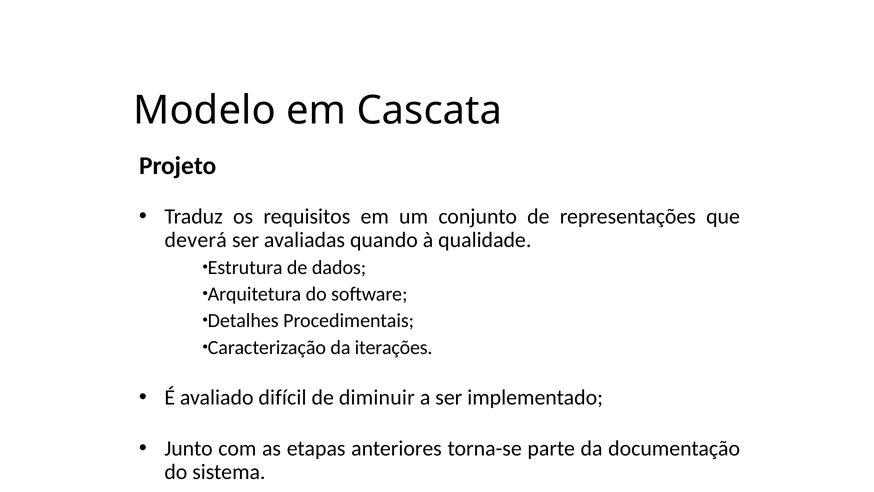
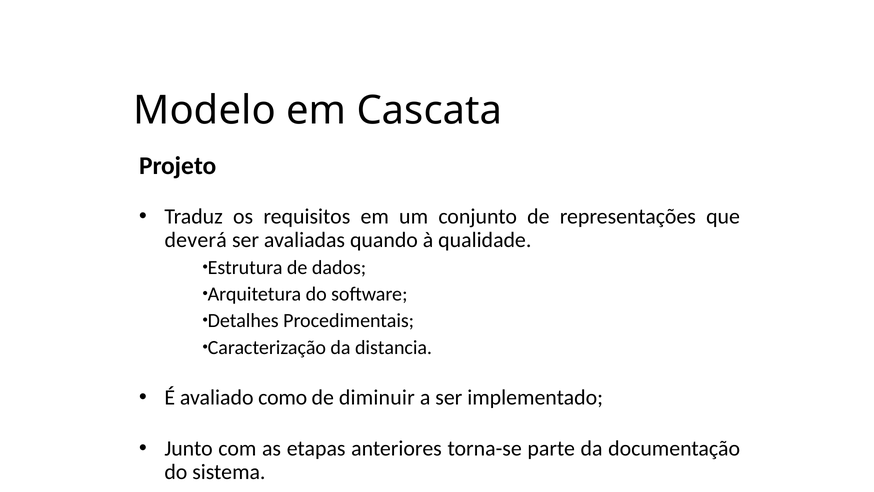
iterações: iterações -> distancia (394, 347)
difícil: difícil -> como (283, 397)
